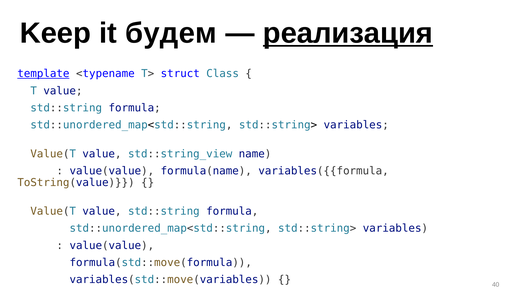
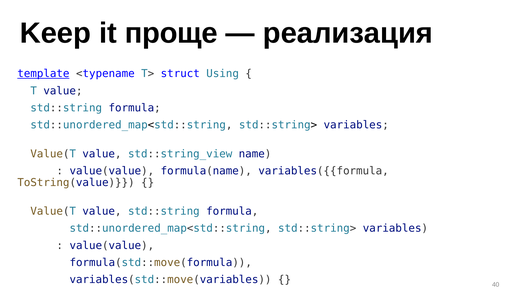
будем: будем -> проще (171, 33)
реализация underline: present -> none (348, 33)
Class: Class -> Using (223, 74)
